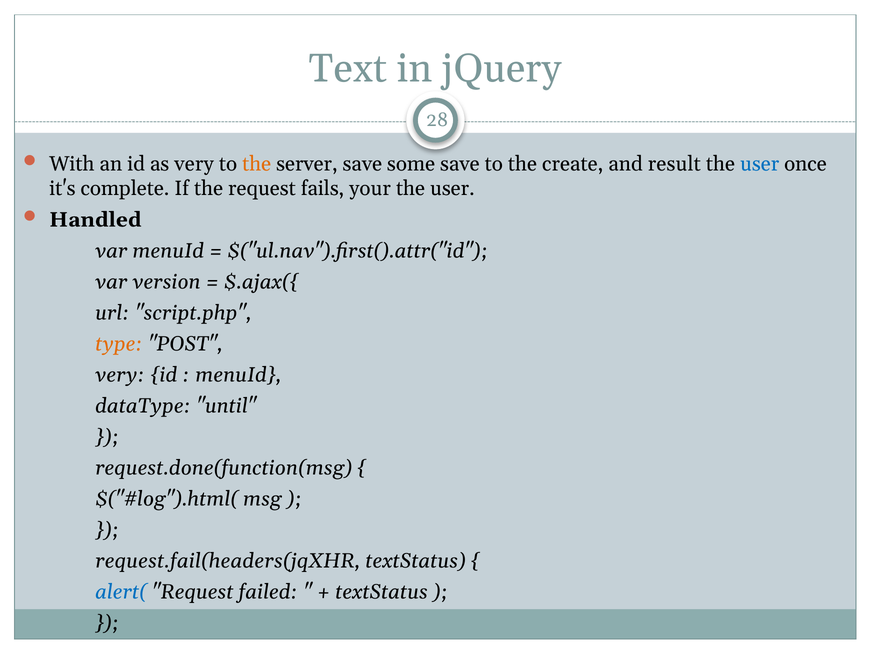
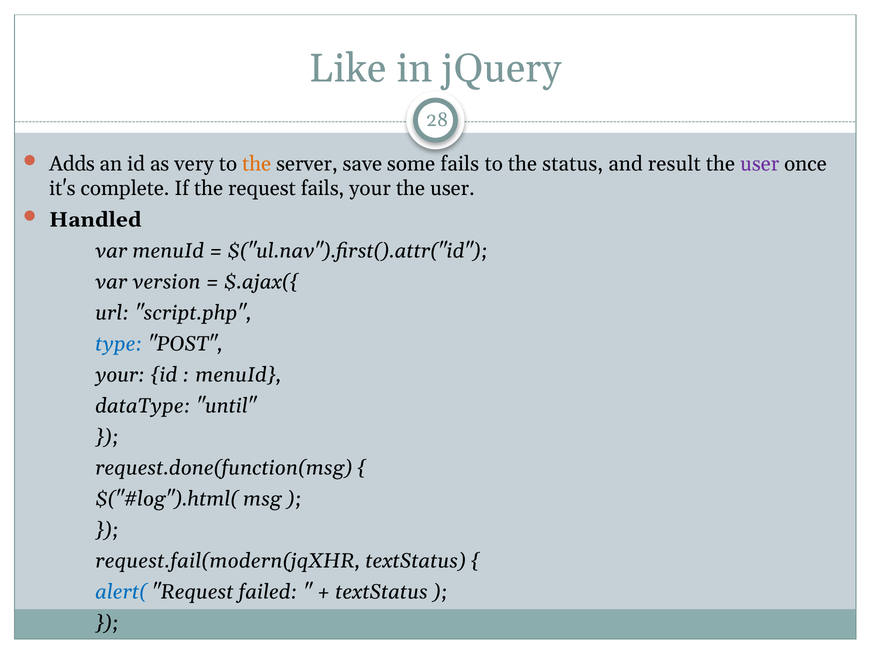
Text: Text -> Like (348, 69)
With: With -> Adds (72, 164)
some save: save -> fails (460, 164)
create: create -> status (573, 164)
user colour: blue -> purple (760, 164)
type colour: orange -> blue (119, 344)
very: very -> your (120, 375)
request.fail(headers(jqXHR: request.fail(headers(jqXHR -> request.fail(modern(jqXHR (228, 560)
